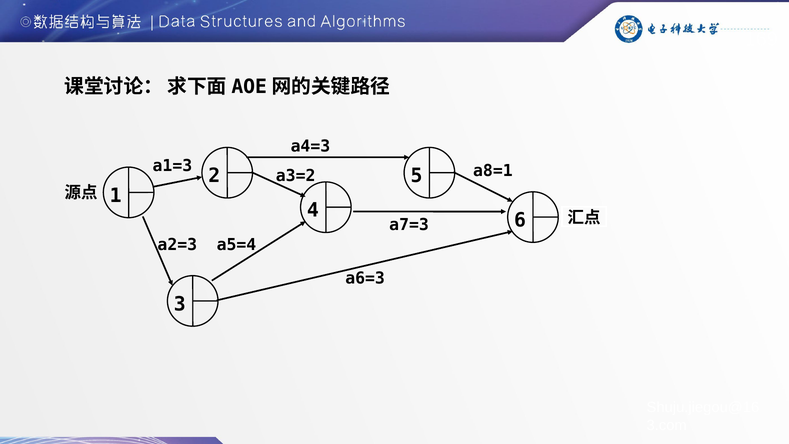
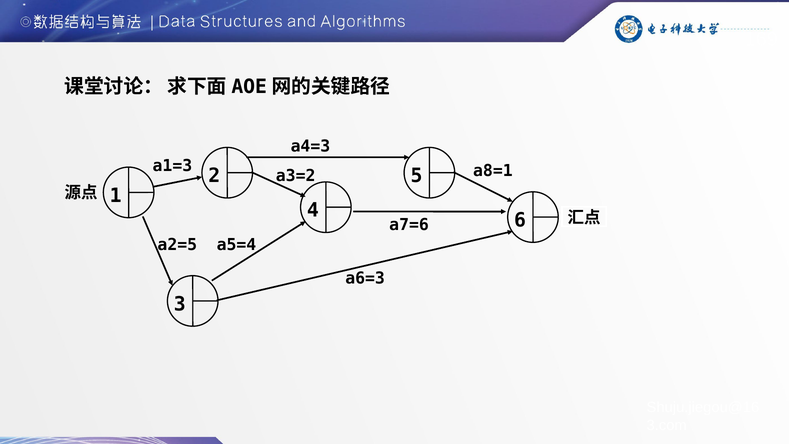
a7=3: a7=3 -> a7=6 (409, 225)
a2=3: a2=3 -> a2=5 (177, 245)
